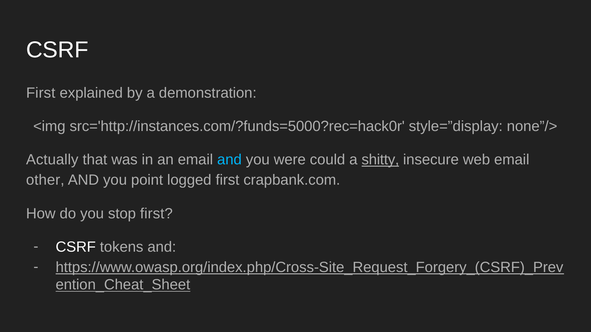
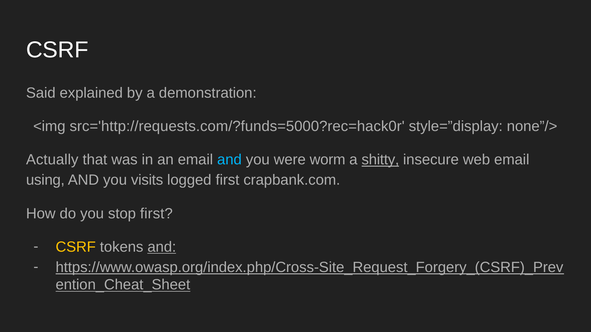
First: First -> Said (41, 93)
src='http://instances.com/?funds=5000?rec=hack0r: src='http://instances.com/?funds=5000?rec=hack0r -> src='http://requests.com/?funds=5000?rec=hack0r (237, 126)
could: could -> worm (328, 160)
other: other -> using (45, 180)
point: point -> visits (147, 180)
CSRF colour: white -> yellow (76, 247)
and underline: none -> present (162, 247)
